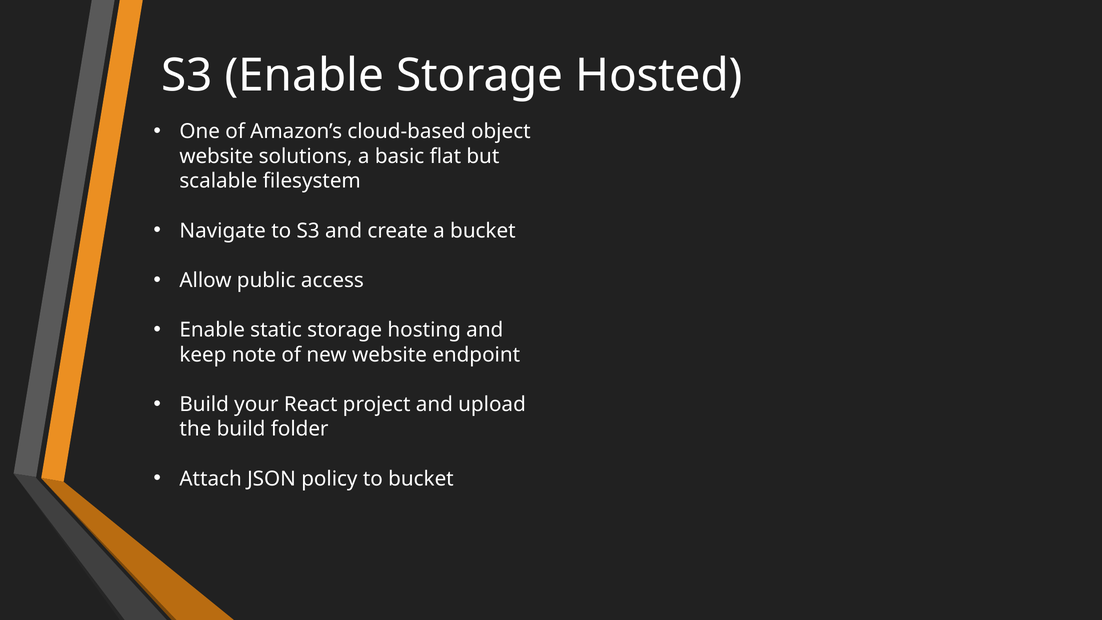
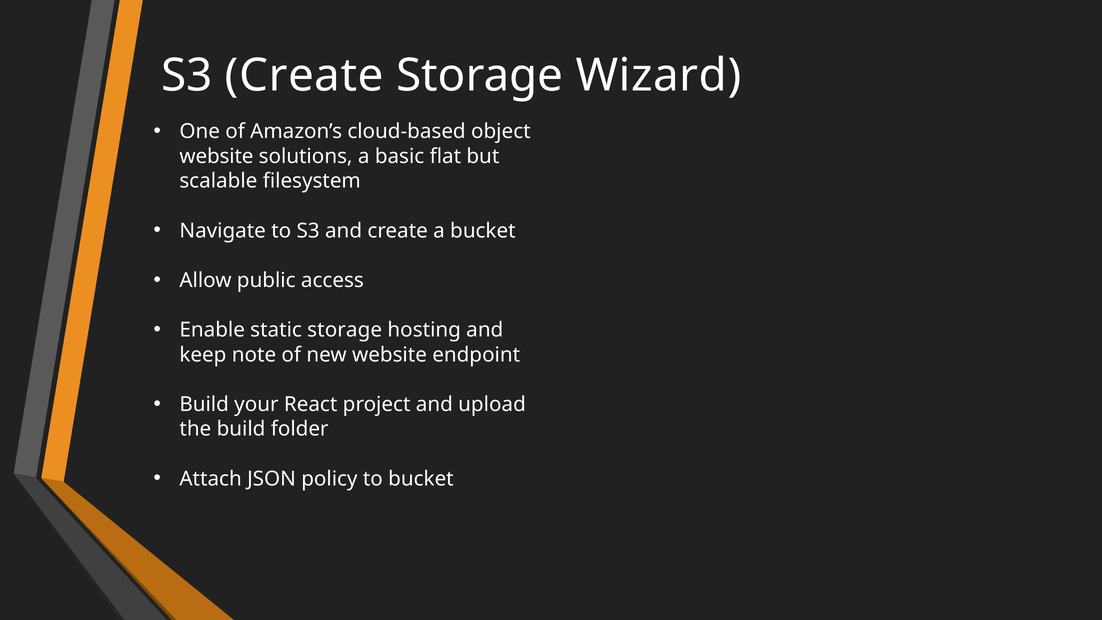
S3 Enable: Enable -> Create (304, 75)
Hosted: Hosted -> Wizard (658, 75)
